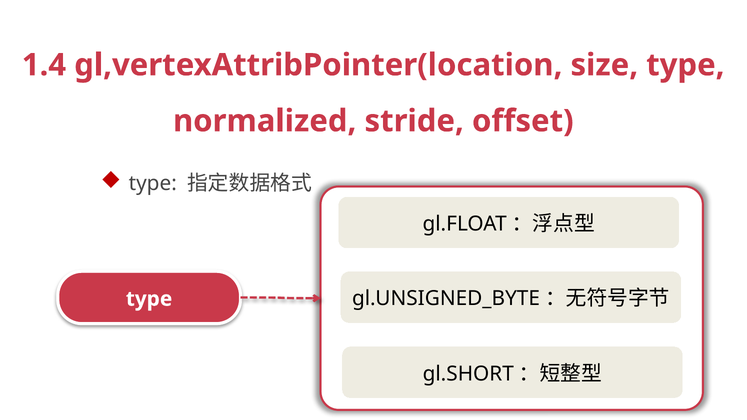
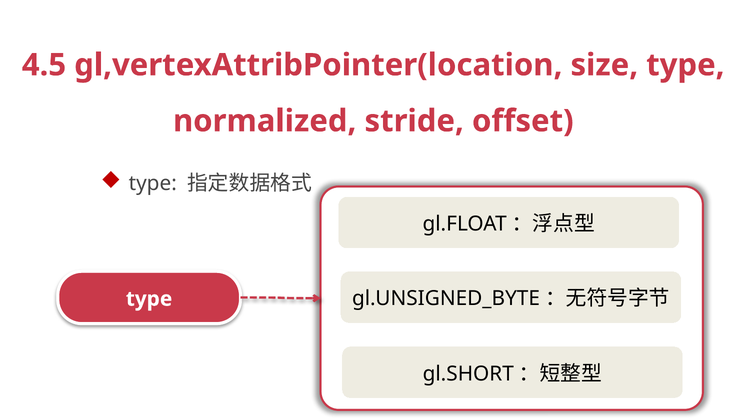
1.4: 1.4 -> 4.5 (44, 65)
